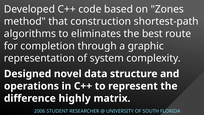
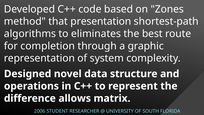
construction: construction -> presentation (101, 21)
highly: highly -> allows (75, 98)
